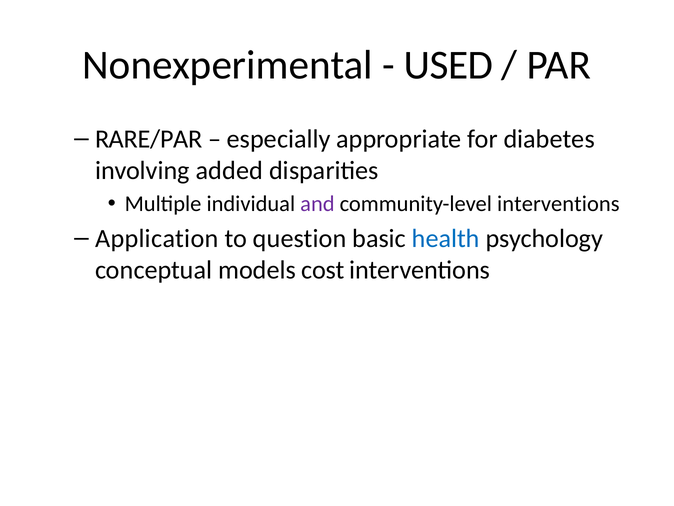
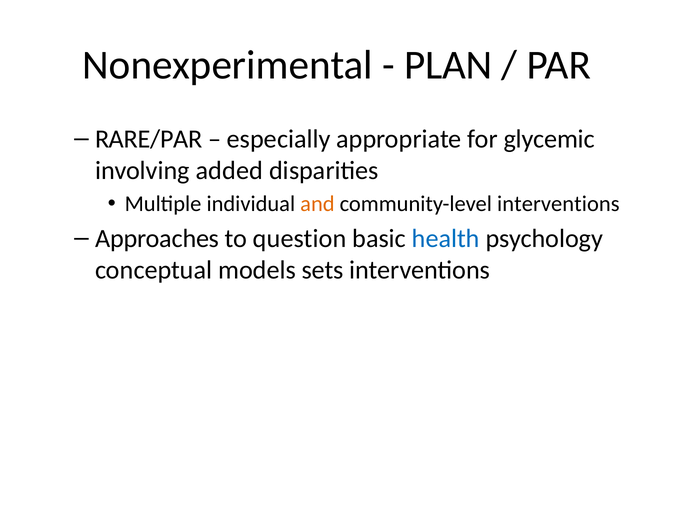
USED: USED -> PLAN (448, 65)
diabetes: diabetes -> glycemic (549, 139)
and colour: purple -> orange (317, 204)
Application: Application -> Approaches (157, 239)
cost: cost -> sets (323, 270)
